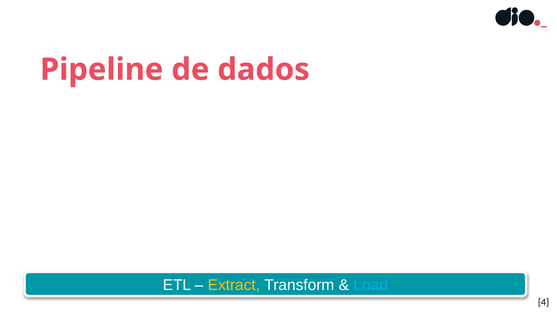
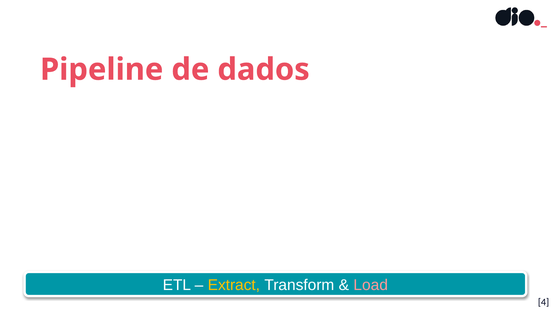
Load colour: light blue -> pink (371, 284)
